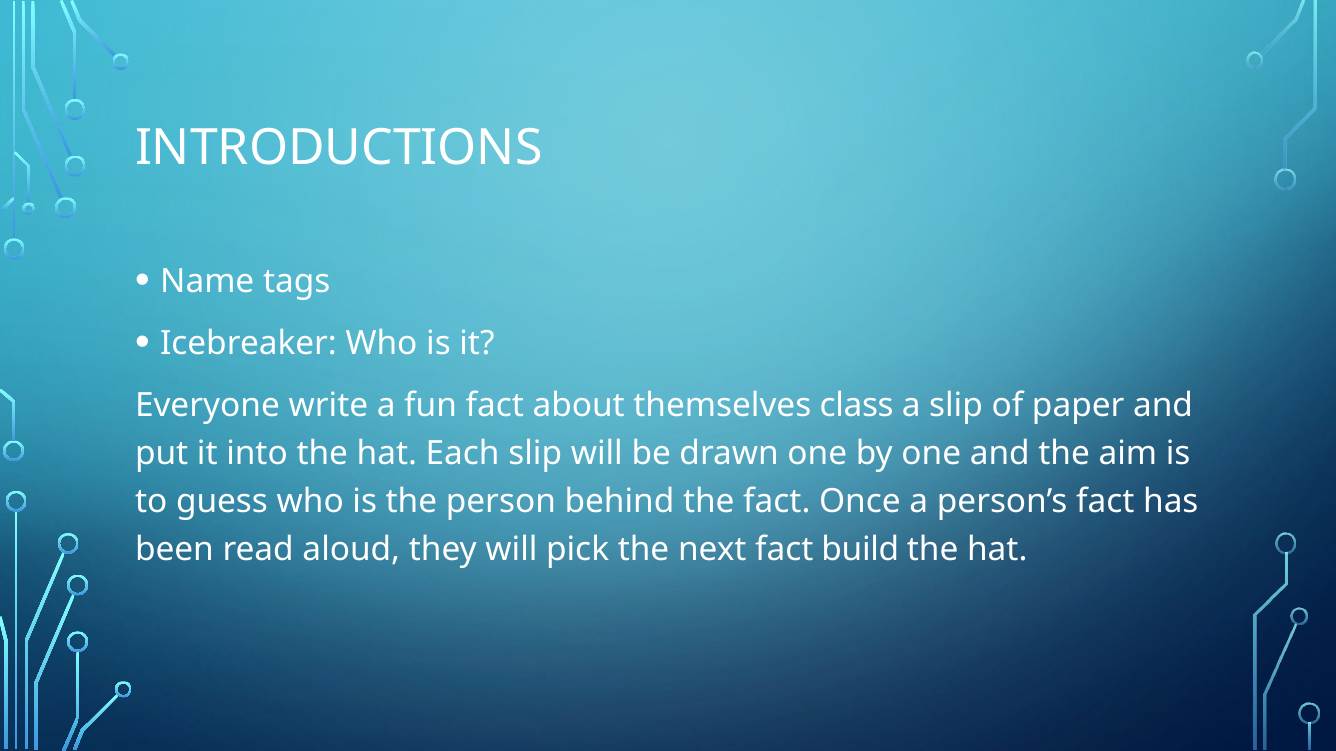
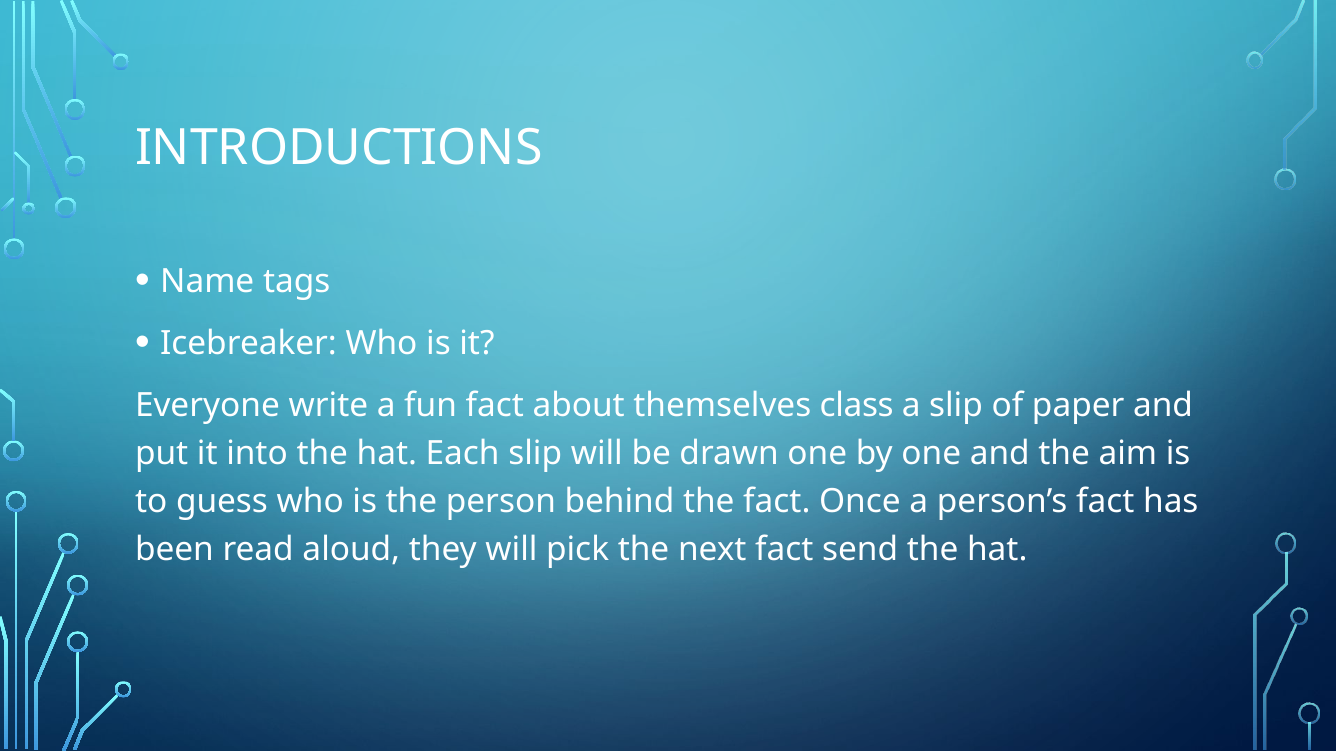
build: build -> send (860, 550)
